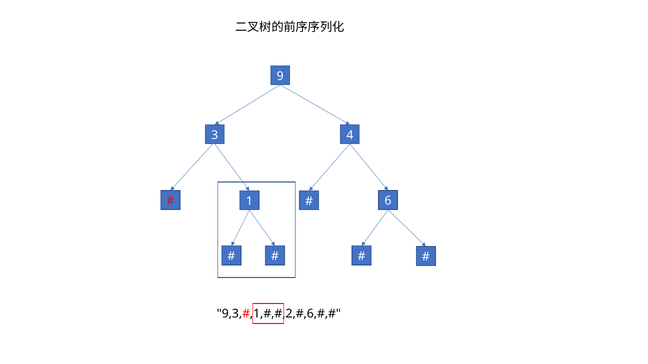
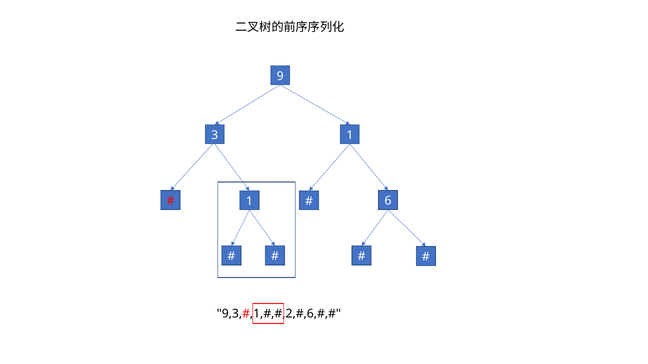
3 4: 4 -> 1 (350, 135)
